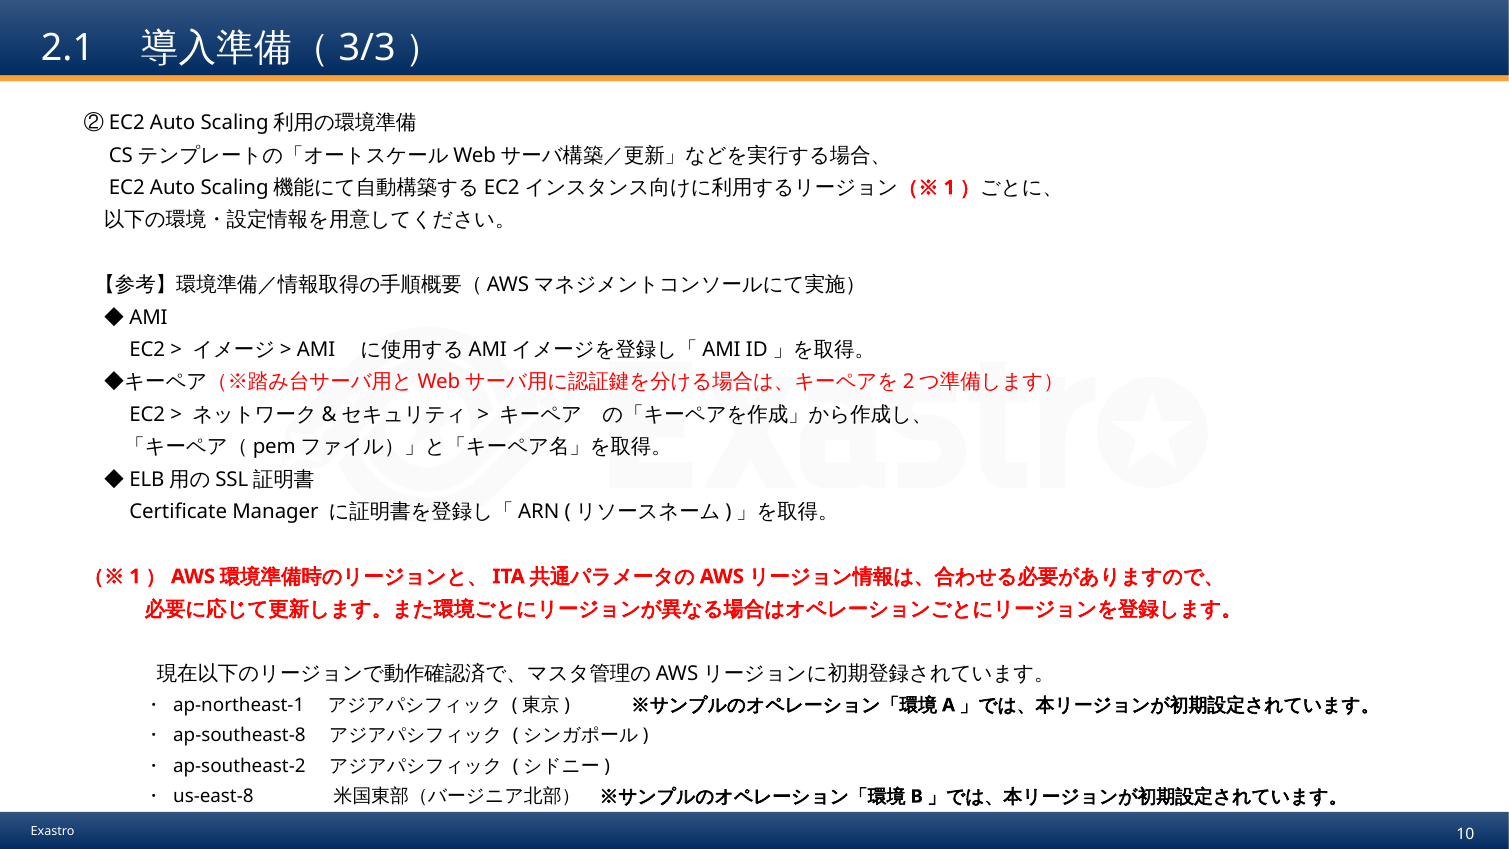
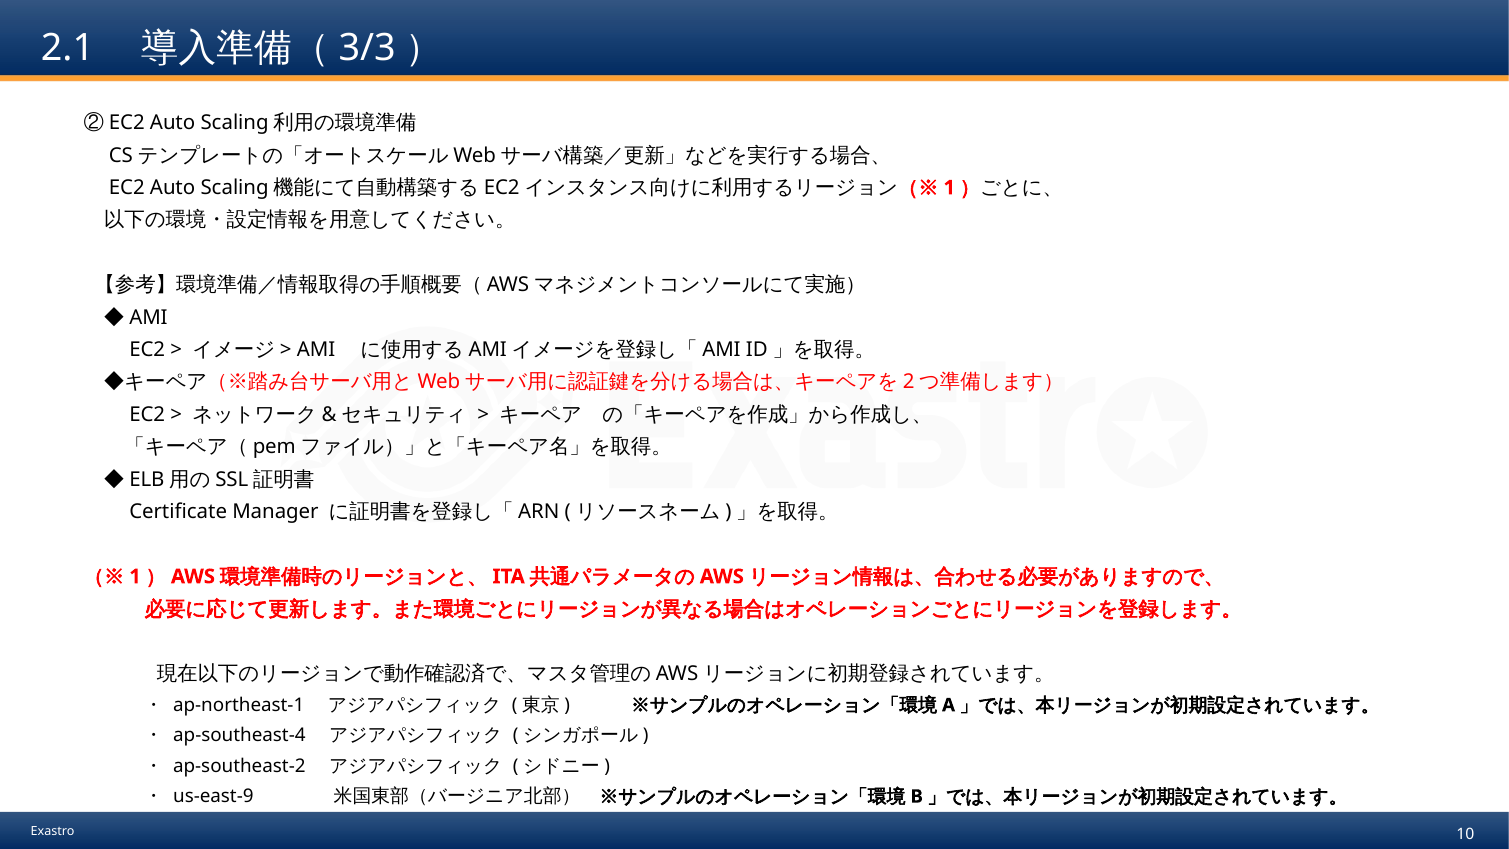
ap-southeast-8: ap-southeast-8 -> ap-southeast-4 (239, 735)
us-east-8: us-east-8 -> us-east-9 (213, 796)
